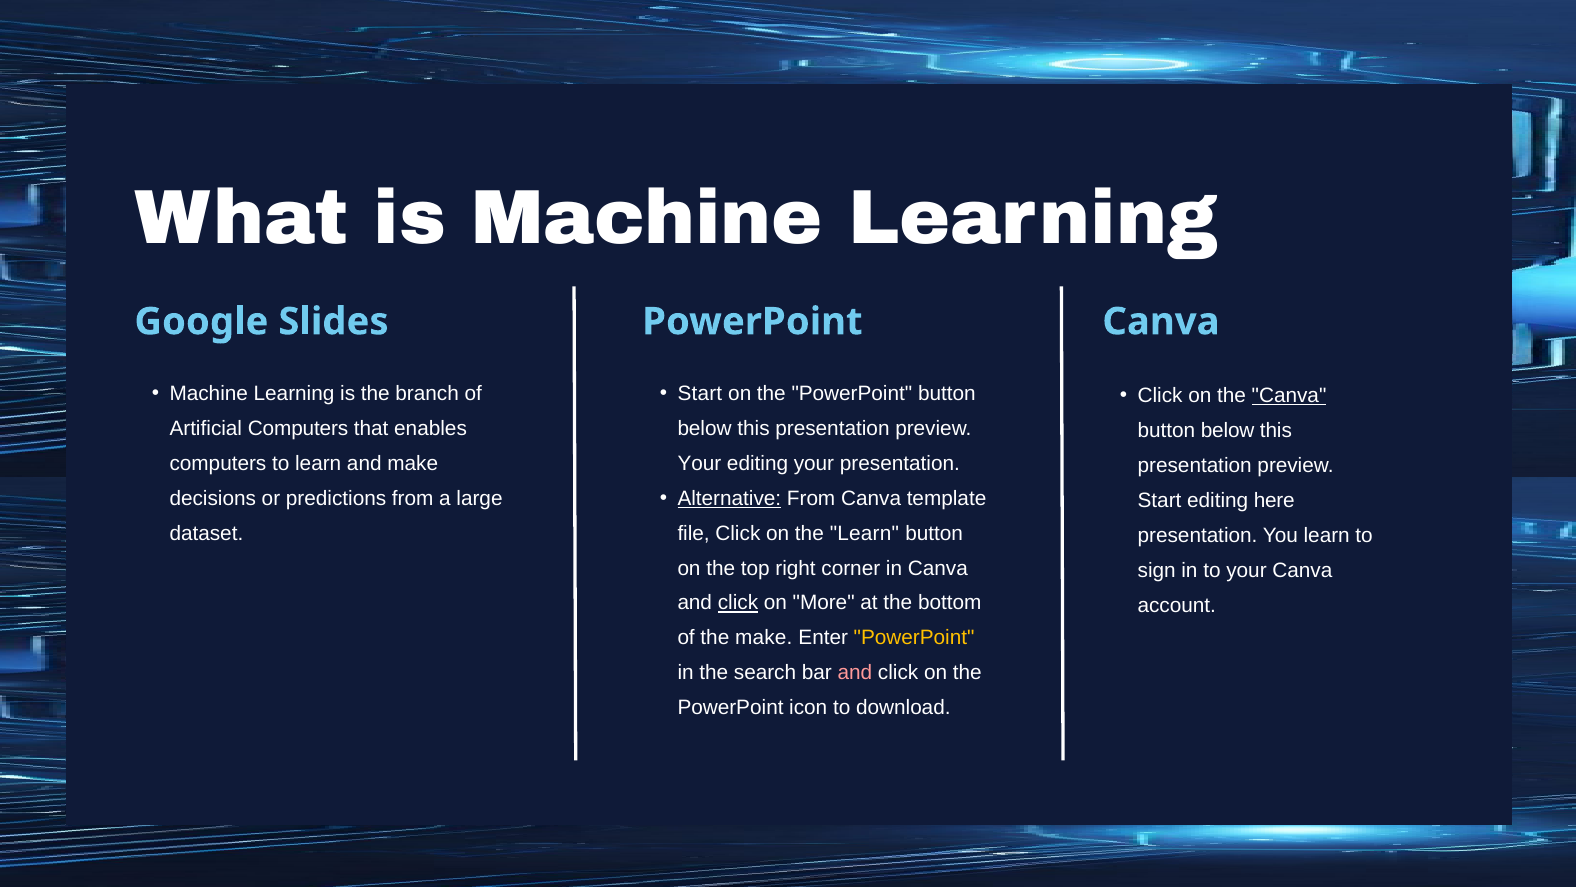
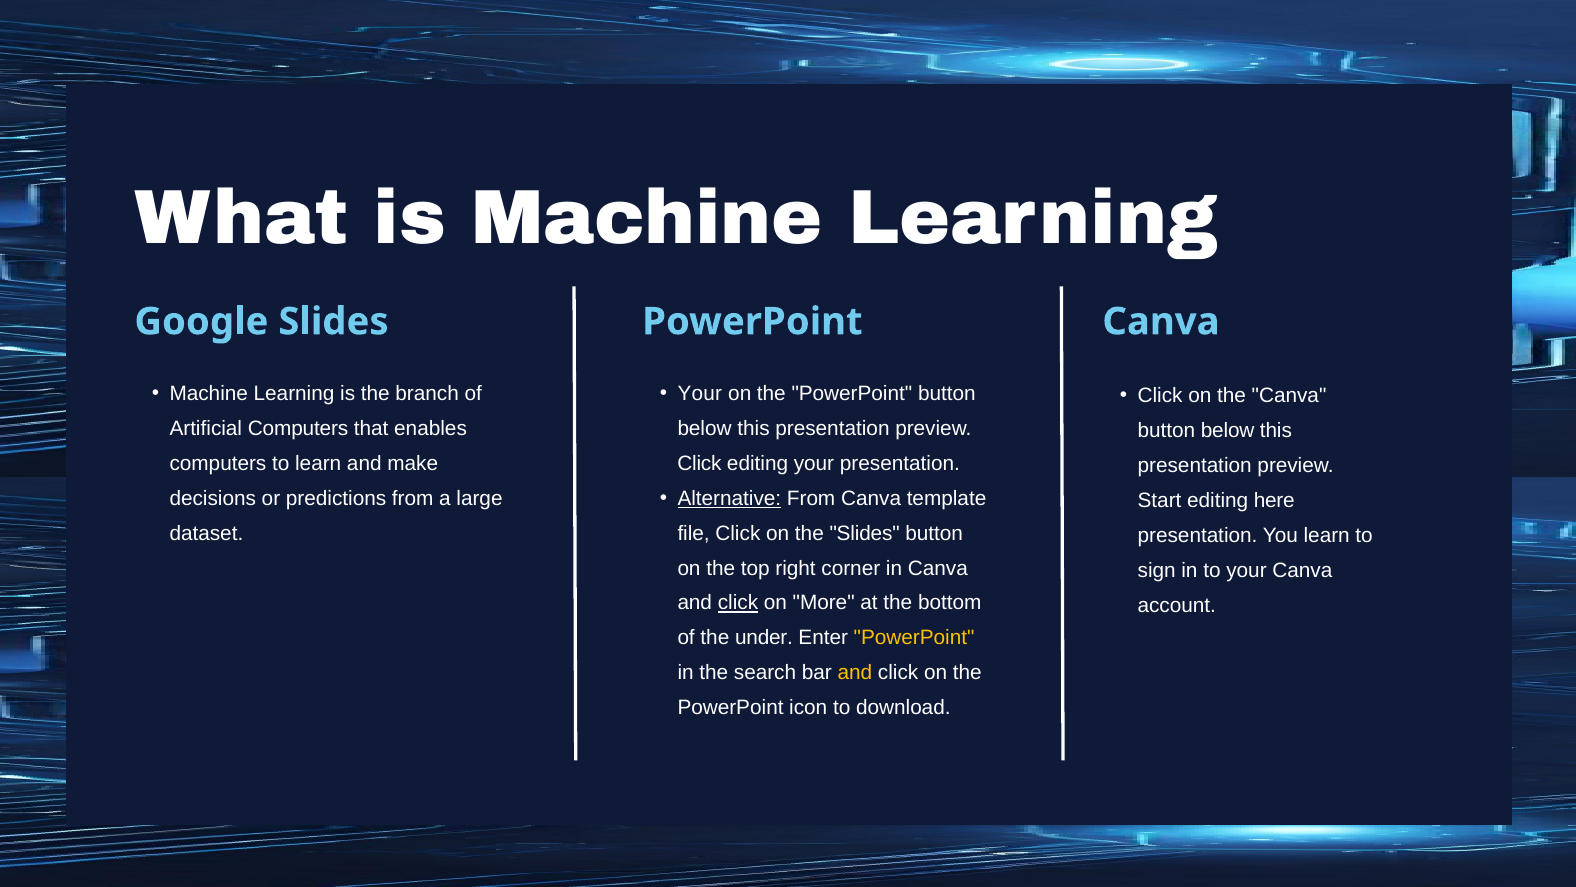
Start: Start -> Your (700, 393)
Canva underline: present -> none (1289, 396)
Your: Your -> Click (699, 463)
the Learn: Learn -> Slides (865, 533)
the make: make -> under (764, 638)
and colour: pink -> yellow (855, 673)
